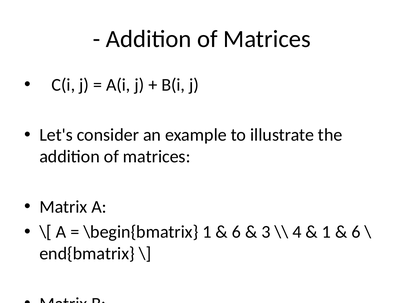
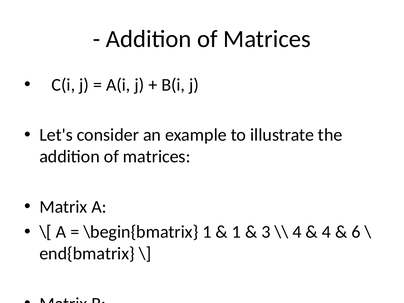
6: 6 -> 1 (236, 232)
1: 1 -> 4 (326, 232)
